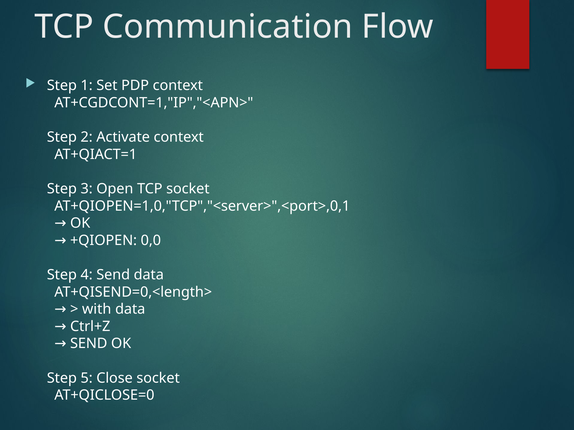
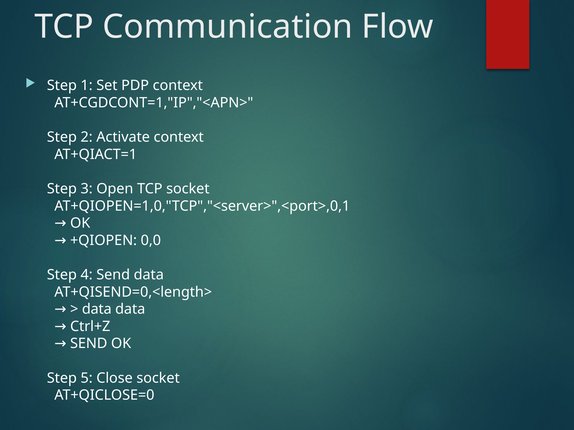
with: with -> data (97, 310)
